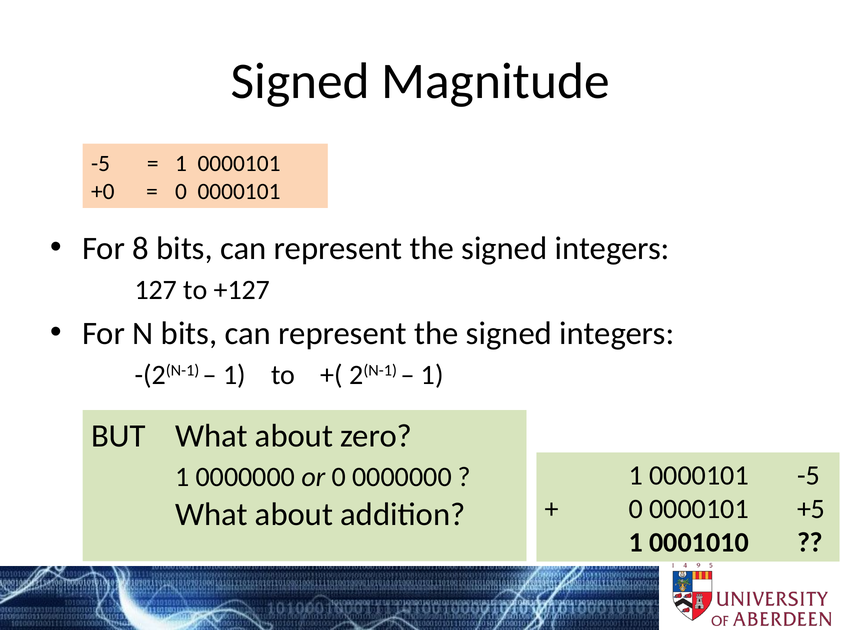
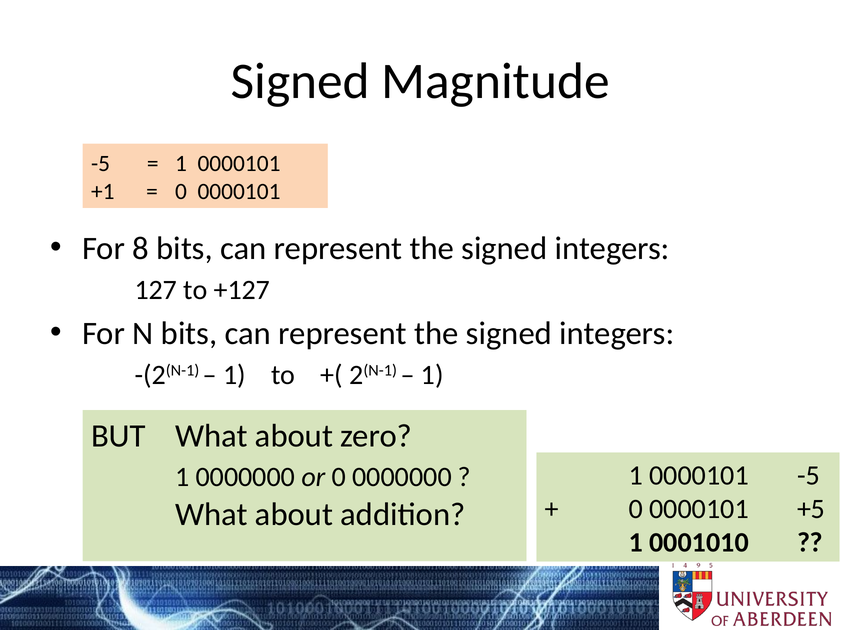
+0: +0 -> +1 (103, 192)
